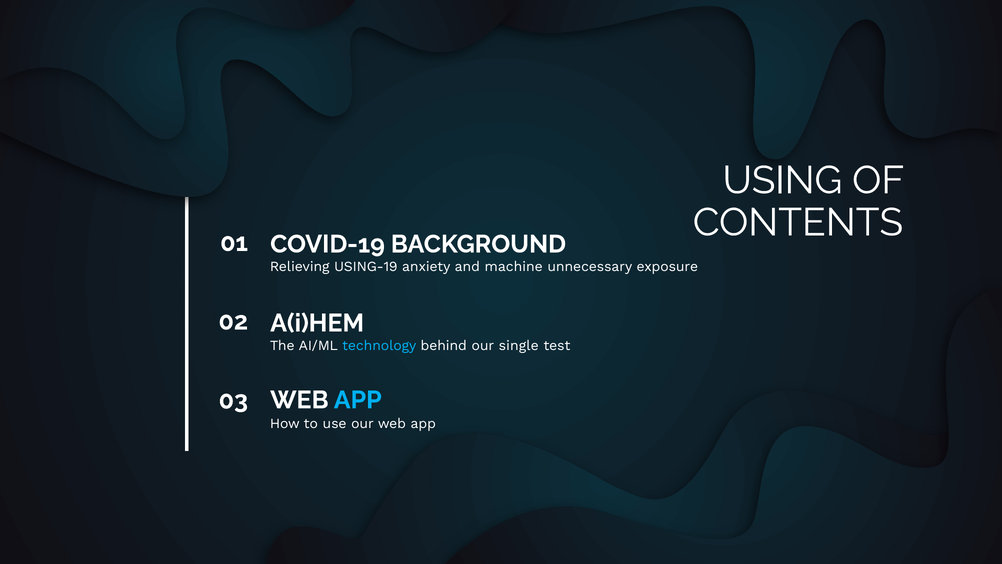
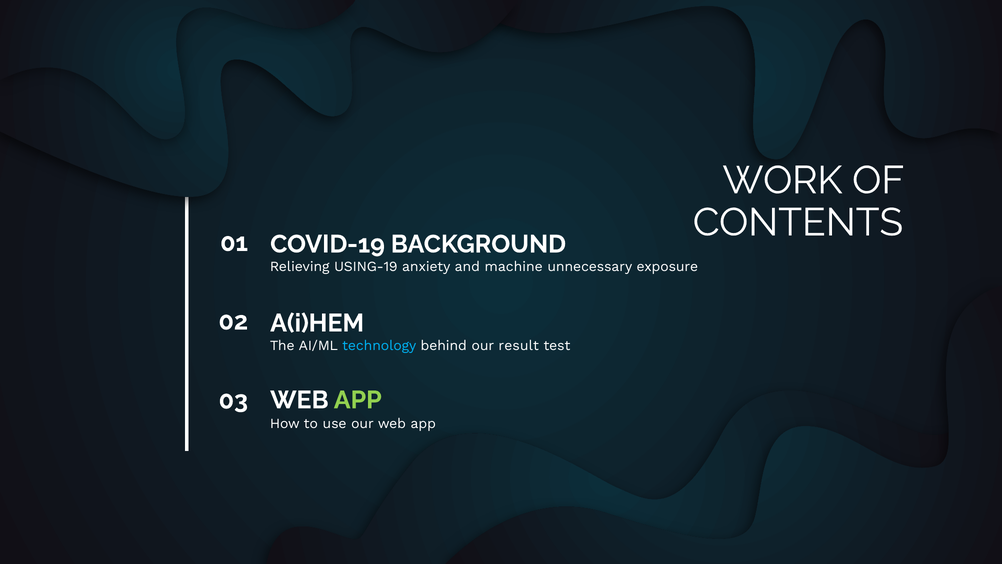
USING: USING -> WORK (782, 180)
single: single -> result (519, 345)
APP colour: light blue -> light green (358, 400)
